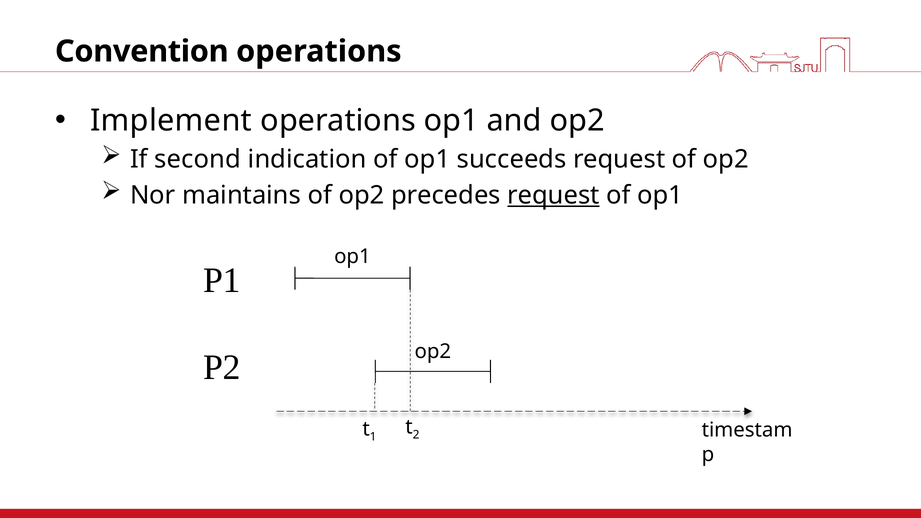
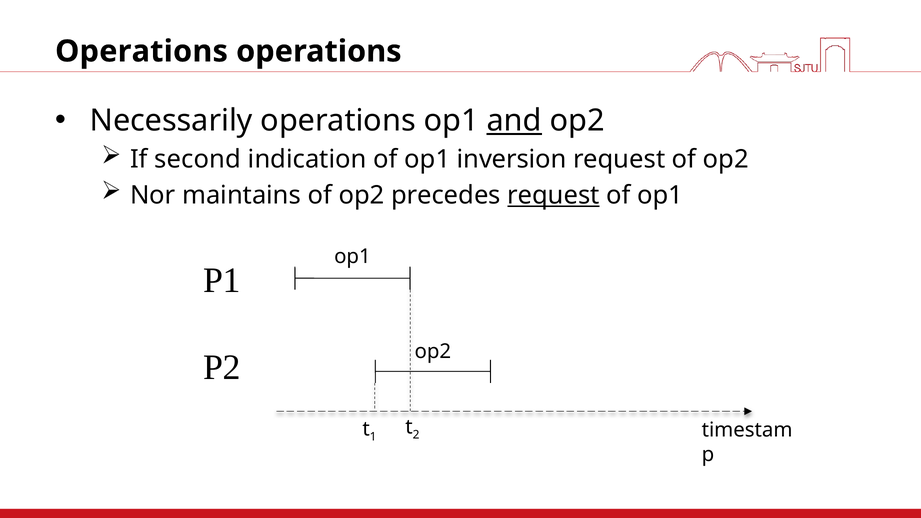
Convention: Convention -> Operations (142, 51)
Implement: Implement -> Necessarily (171, 121)
and underline: none -> present (514, 121)
succeeds: succeeds -> inversion (512, 159)
